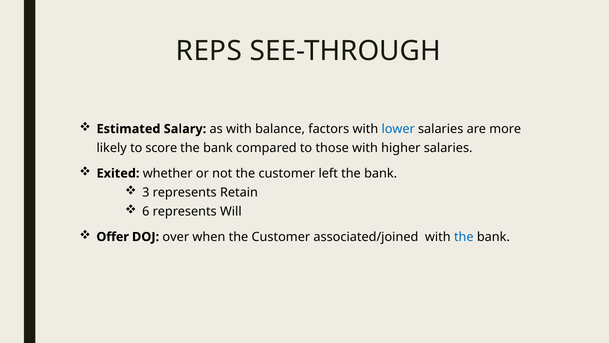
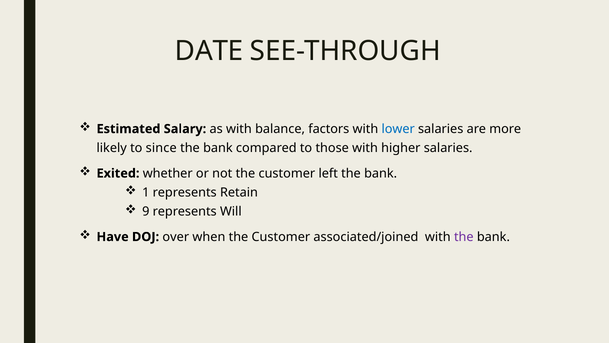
REPS: REPS -> DATE (209, 51)
score: score -> since (161, 148)
3: 3 -> 1 (146, 192)
6: 6 -> 9 (146, 211)
Offer: Offer -> Have (113, 237)
the colour: blue -> purple (464, 237)
